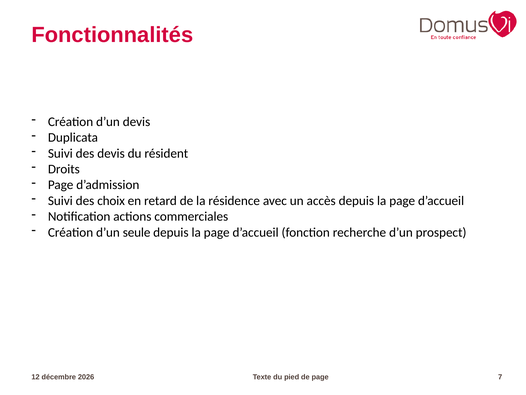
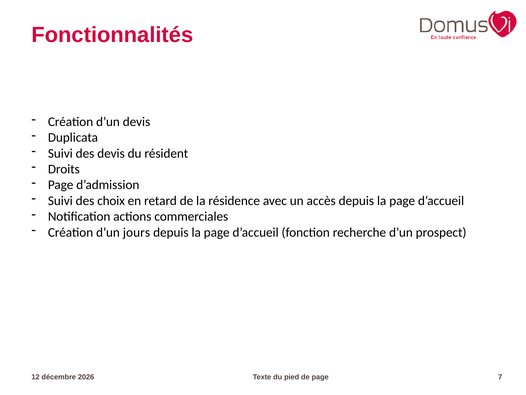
seule: seule -> jours (136, 232)
